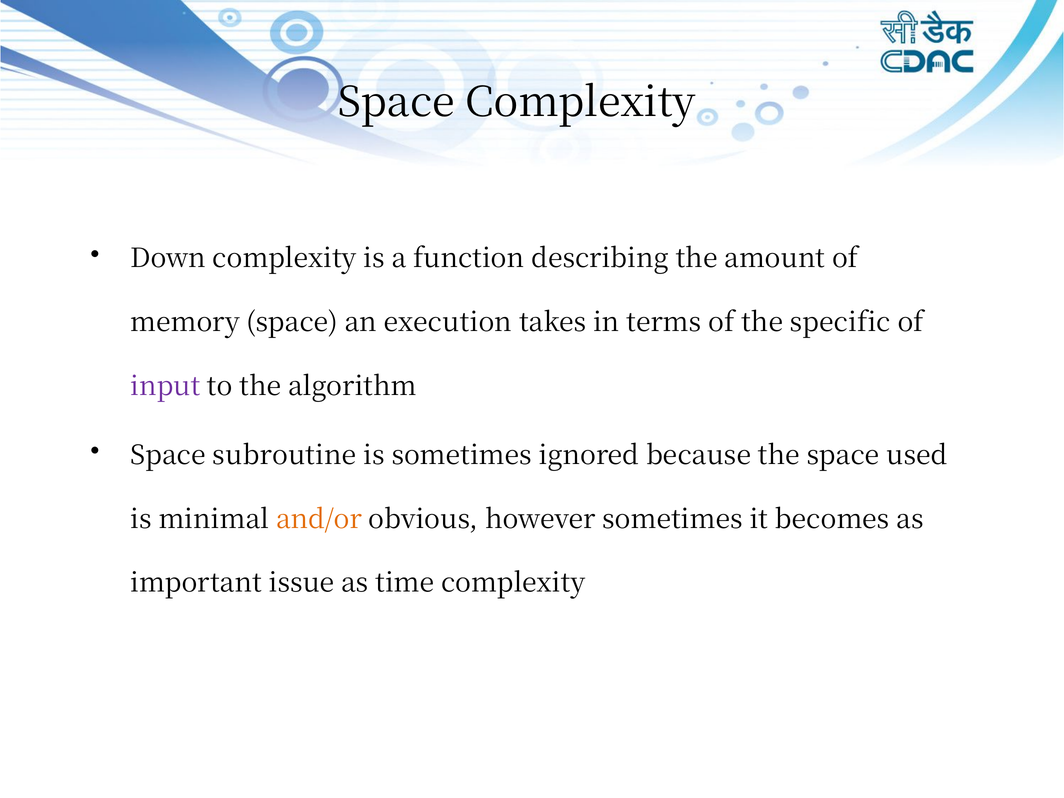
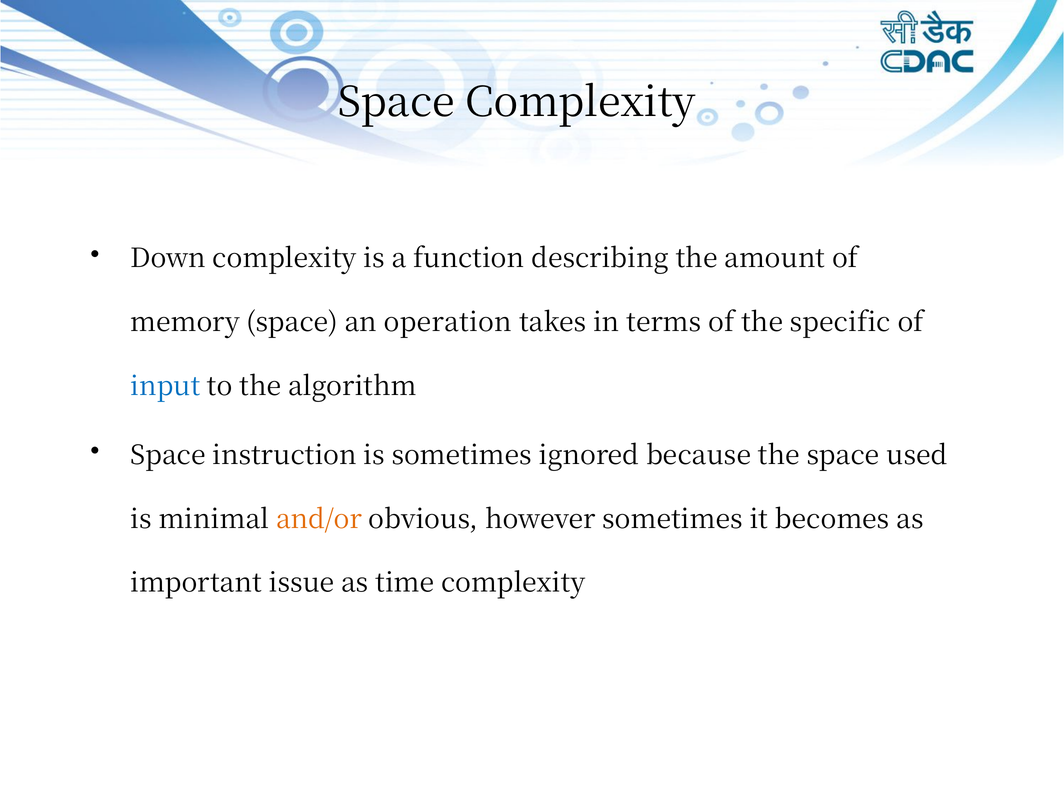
execution: execution -> operation (448, 323)
input colour: purple -> blue (165, 386)
subroutine: subroutine -> instruction (285, 456)
